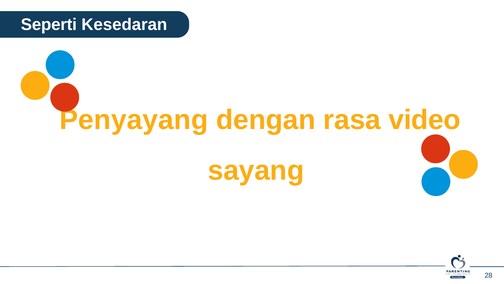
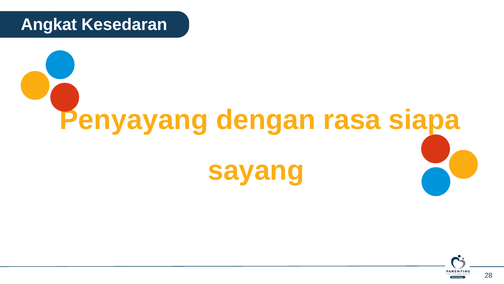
Seperti: Seperti -> Angkat (49, 25)
video: video -> siapa (424, 120)
